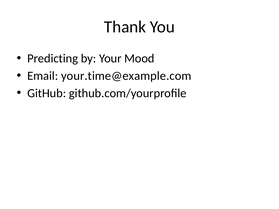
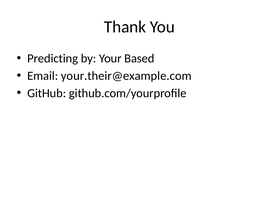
Mood: Mood -> Based (139, 59)
your.time@example.com: your.time@example.com -> your.their@example.com (126, 76)
